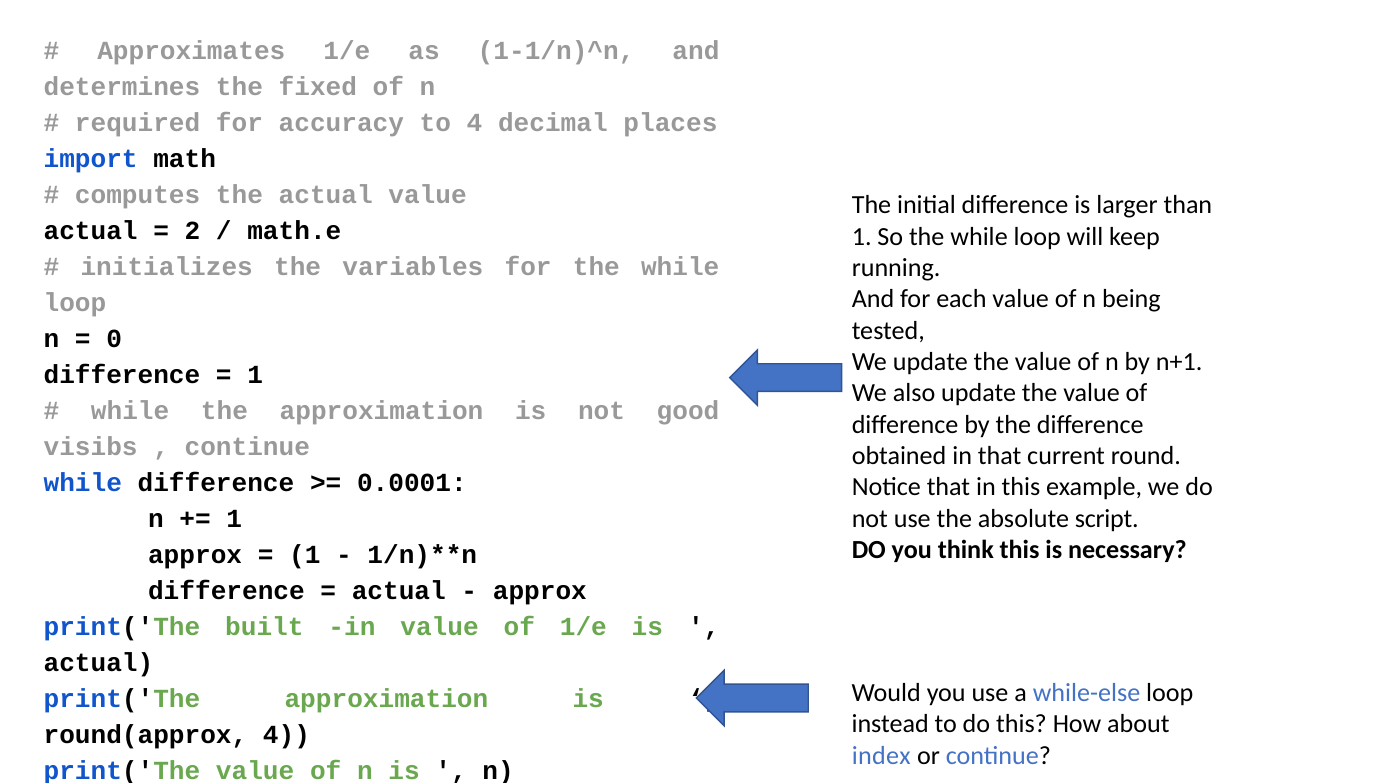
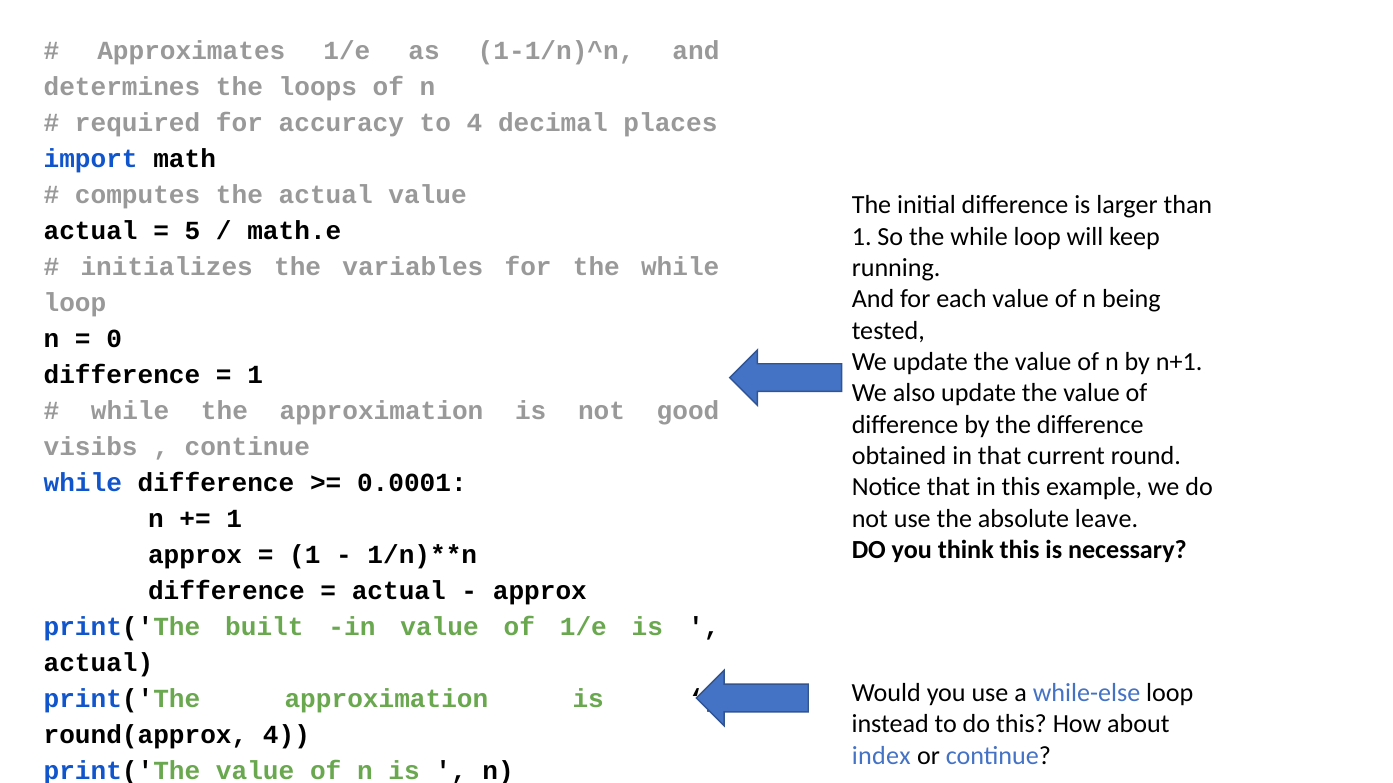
fixed: fixed -> loops (318, 87)
2: 2 -> 5 (192, 231)
script: script -> leave (1107, 519)
